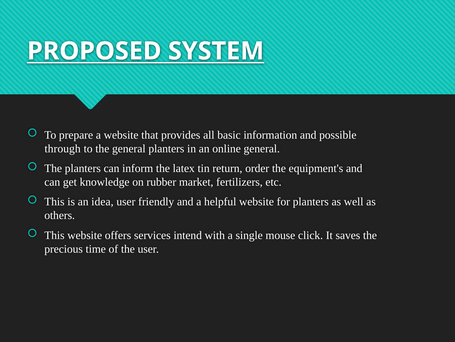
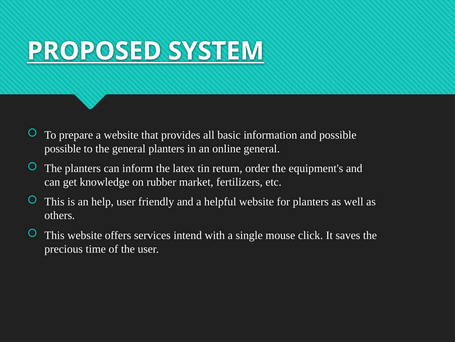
through: through -> possible (63, 148)
idea: idea -> help (102, 201)
